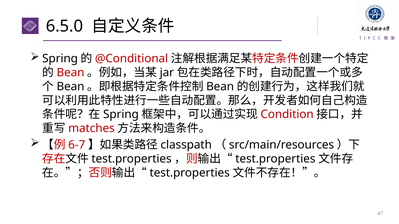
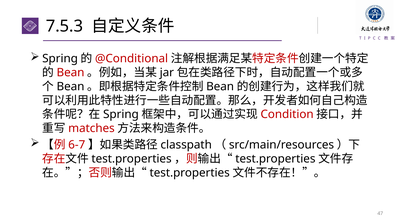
6.5.0: 6.5.0 -> 7.5.3 (64, 26)
